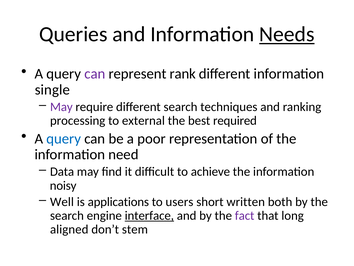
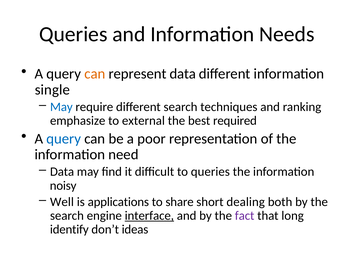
Needs underline: present -> none (287, 34)
can colour: purple -> orange (95, 74)
represent rank: rank -> data (183, 74)
May colour: purple -> blue (61, 107)
processing: processing -> emphasize (78, 120)
to achieve: achieve -> queries (210, 171)
users: users -> share (180, 201)
written: written -> dealing (246, 201)
aligned: aligned -> identify (69, 229)
stem: stem -> ideas (135, 229)
